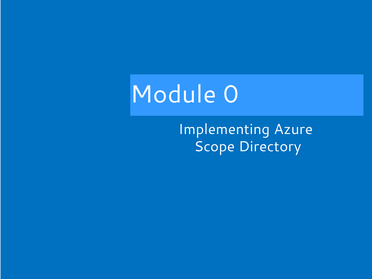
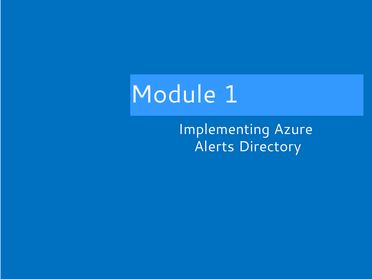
0: 0 -> 1 (231, 94)
Scope: Scope -> Alerts (214, 147)
